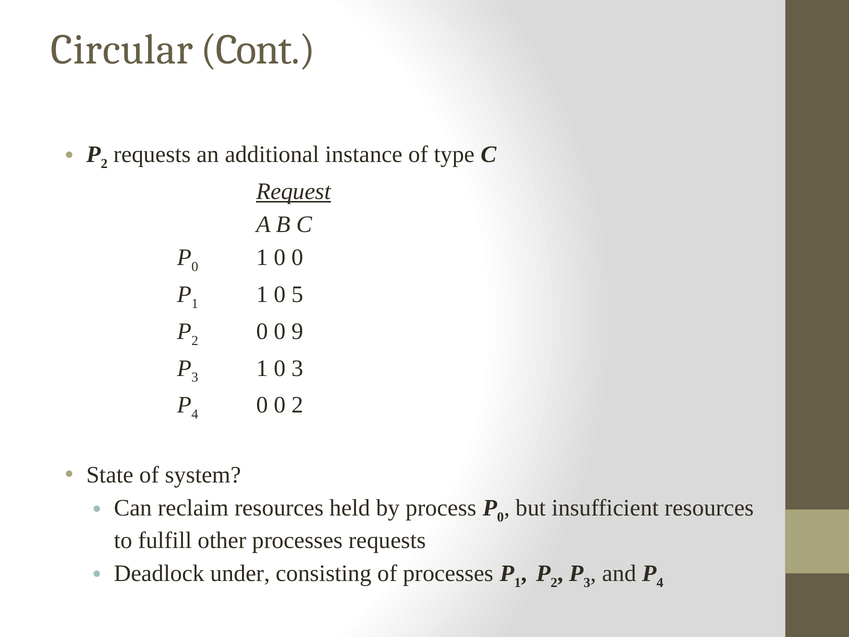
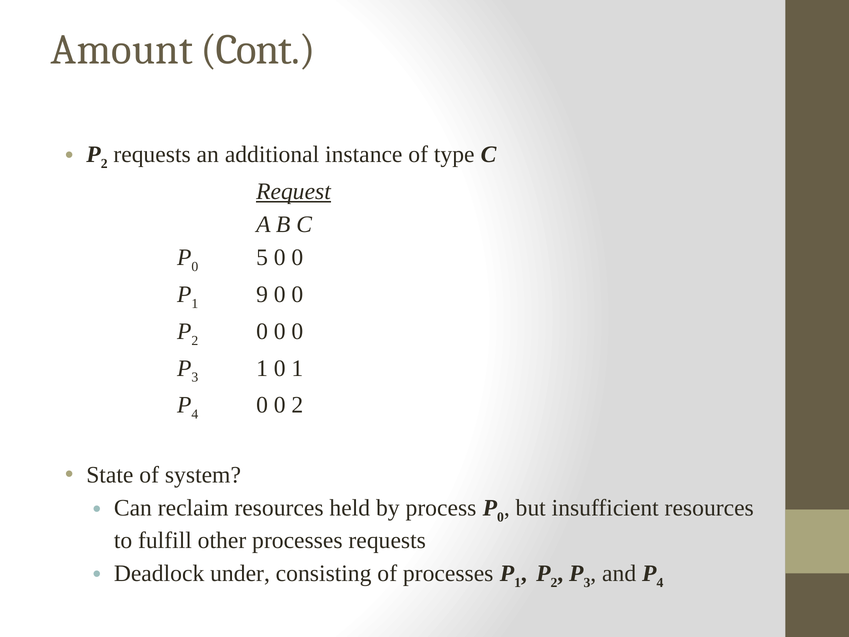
Circular: Circular -> Amount (122, 50)
0 1: 1 -> 5 (262, 257)
1 1: 1 -> 9 (262, 294)
5: 5 -> 0 (297, 294)
0 0 9: 9 -> 0 (297, 331)
0 3: 3 -> 1 (297, 368)
